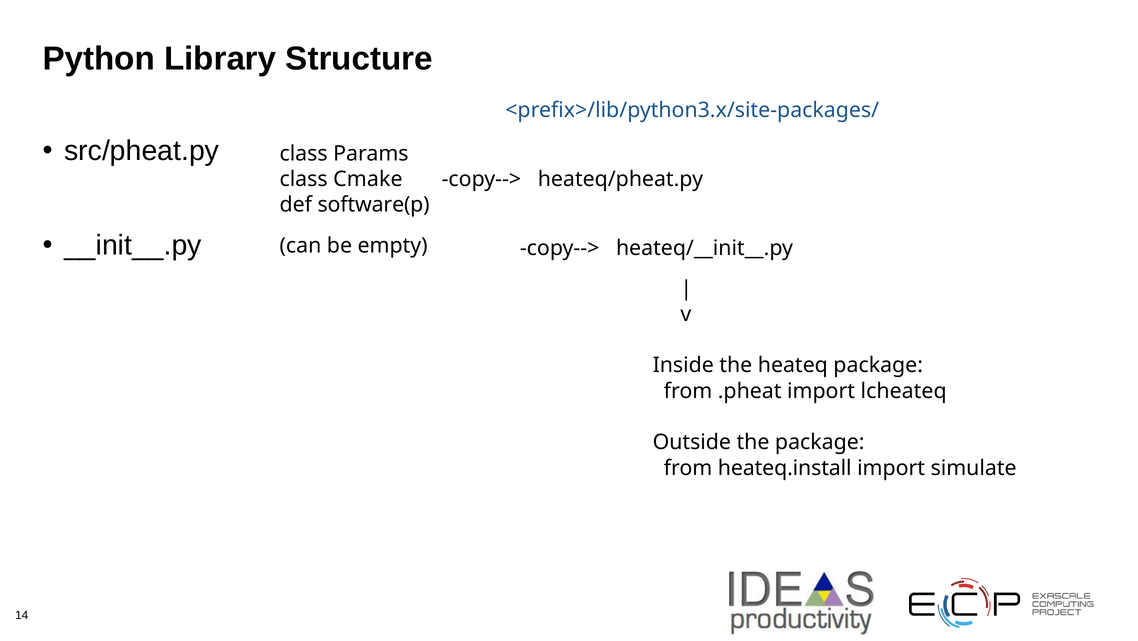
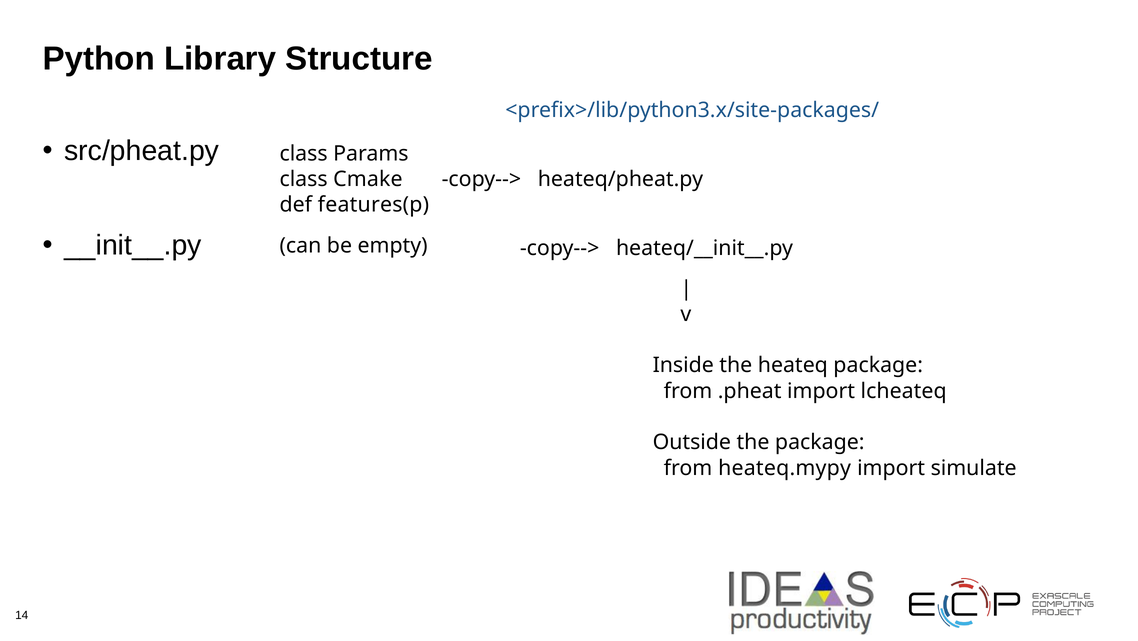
software(p: software(p -> features(p (373, 205)
heateq.install: heateq.install -> heateq.mypy (785, 467)
